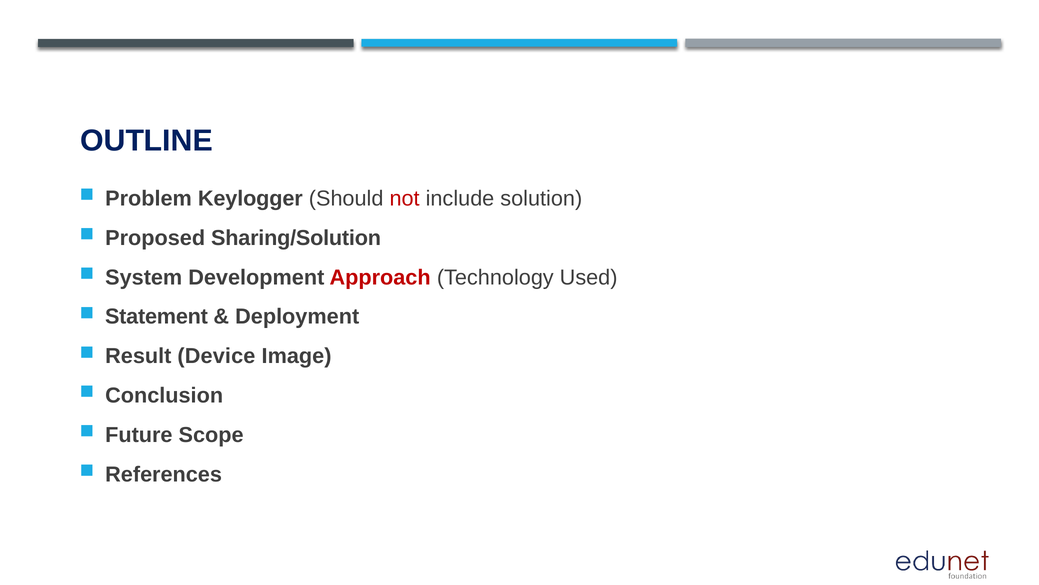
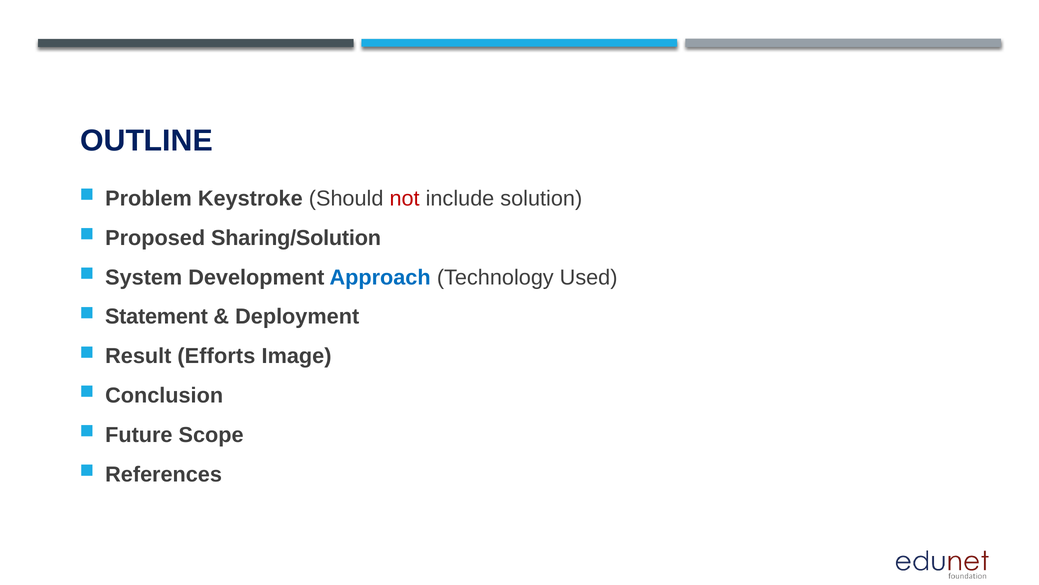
Keylogger: Keylogger -> Keystroke (250, 198)
Approach colour: red -> blue (380, 277)
Device: Device -> Efforts (216, 356)
